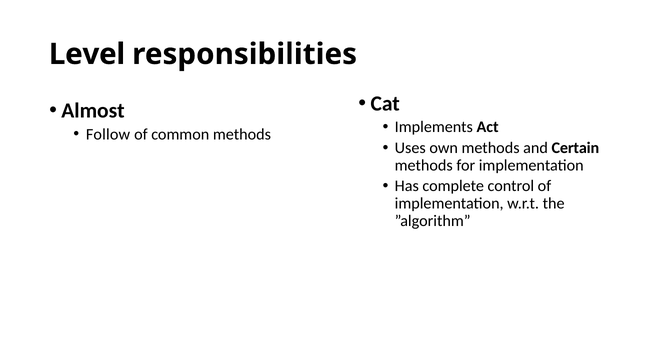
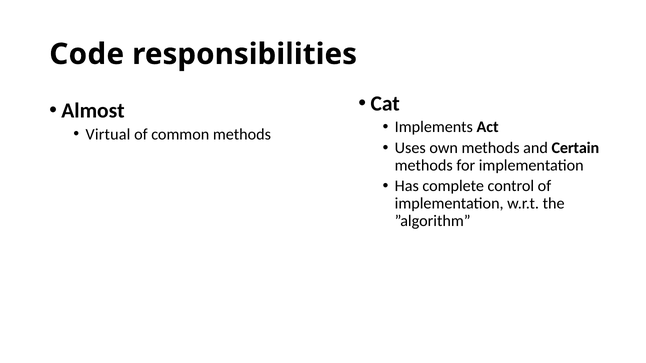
Level: Level -> Code (87, 54)
Follow: Follow -> Virtual (108, 134)
